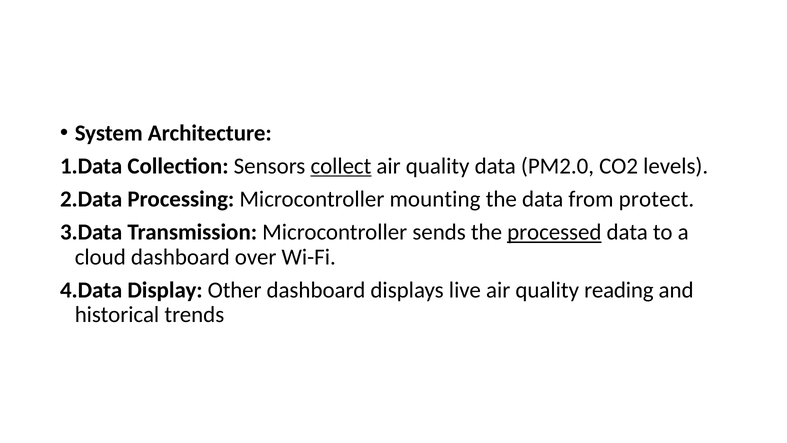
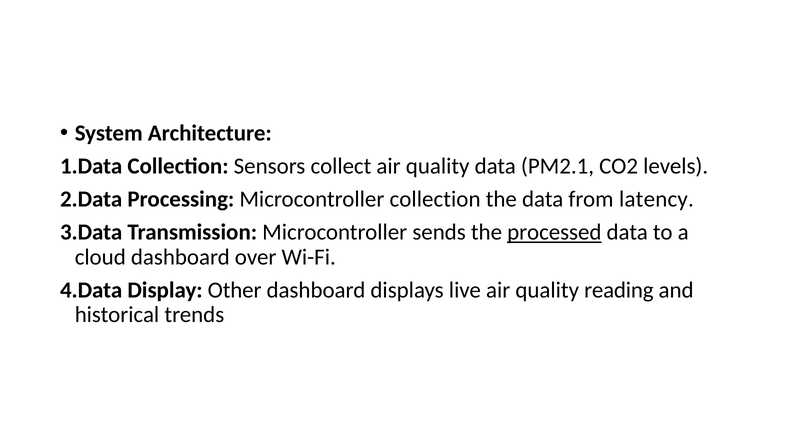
collect underline: present -> none (341, 166)
PM2.0: PM2.0 -> PM2.1 (558, 166)
Microcontroller mounting: mounting -> collection (435, 199)
protect: protect -> latency (656, 199)
